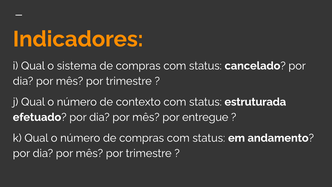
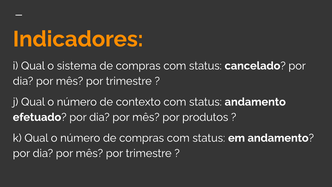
status estruturada: estruturada -> andamento (255, 102)
entregue: entregue -> produtos (205, 117)
